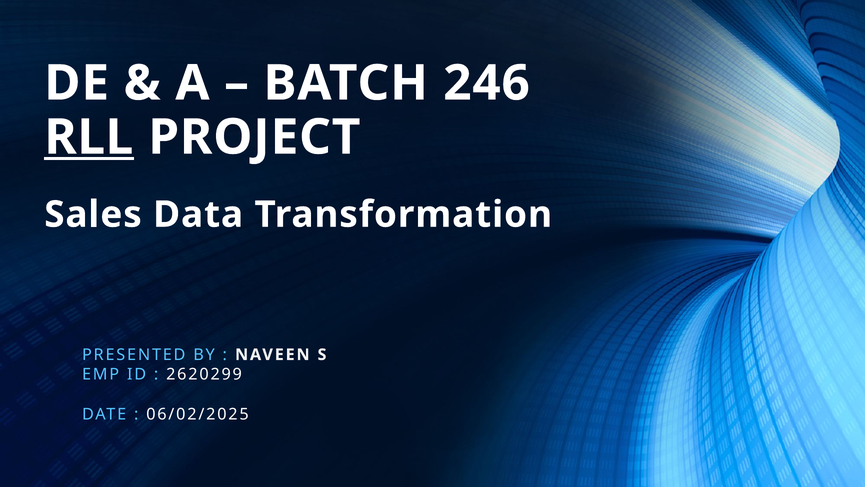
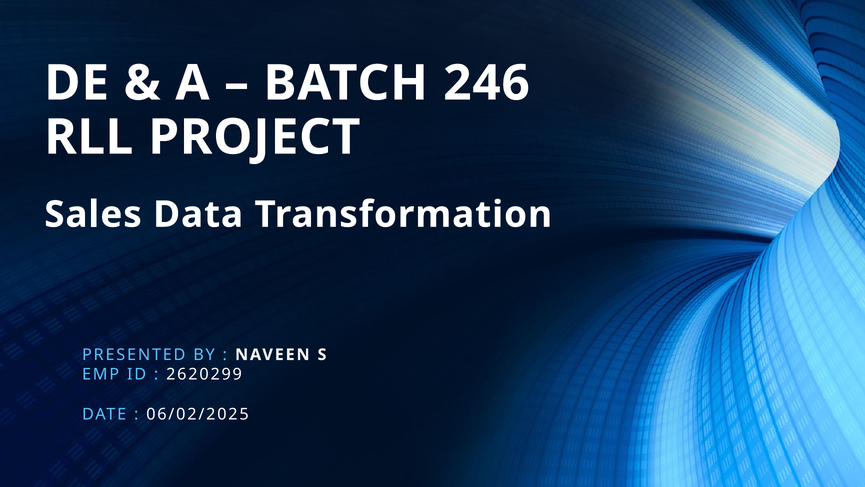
RLL underline: present -> none (89, 137)
